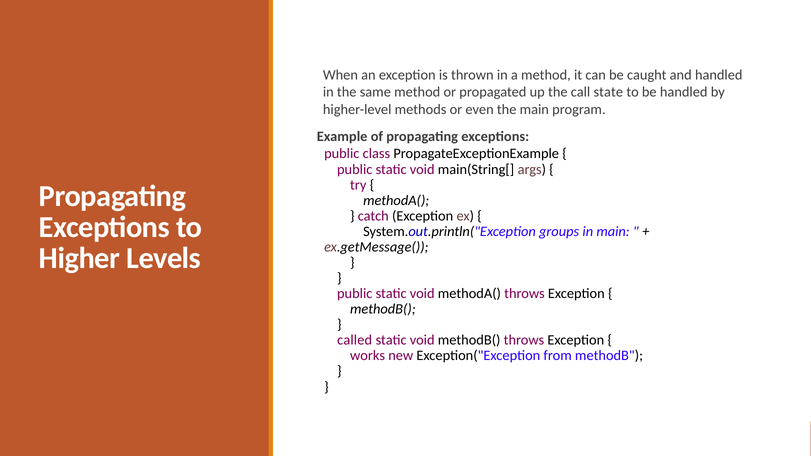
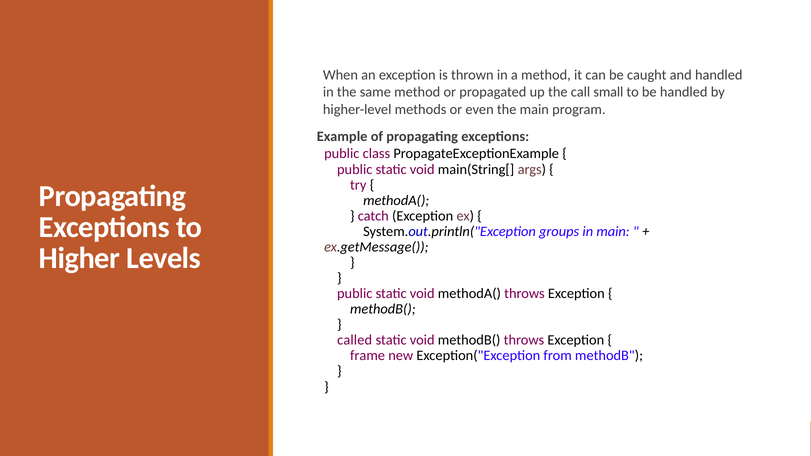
state: state -> small (608, 92)
works: works -> frame (368, 356)
